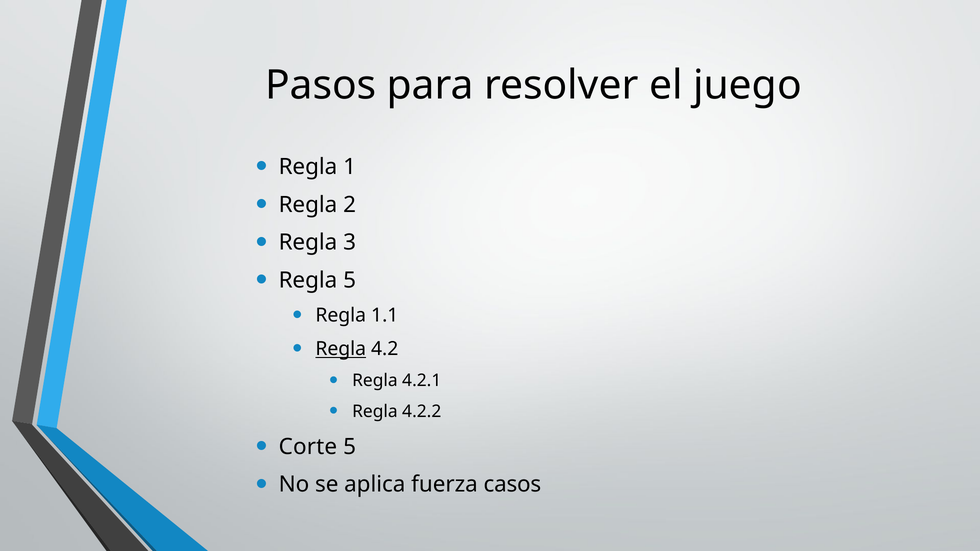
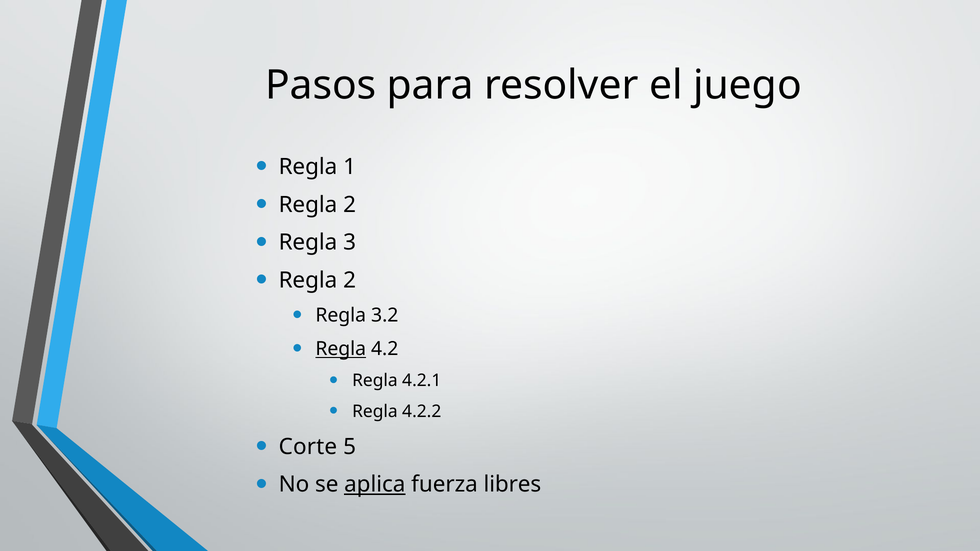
5: 5 -> 2 (350, 281)
1.1: 1.1 -> 3.2 (385, 316)
aplica underline: none -> present (375, 485)
casos: casos -> libres (512, 485)
